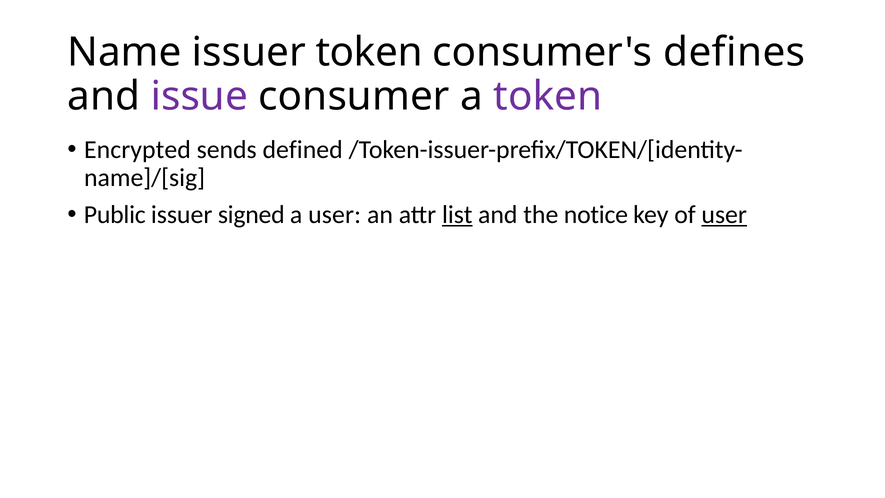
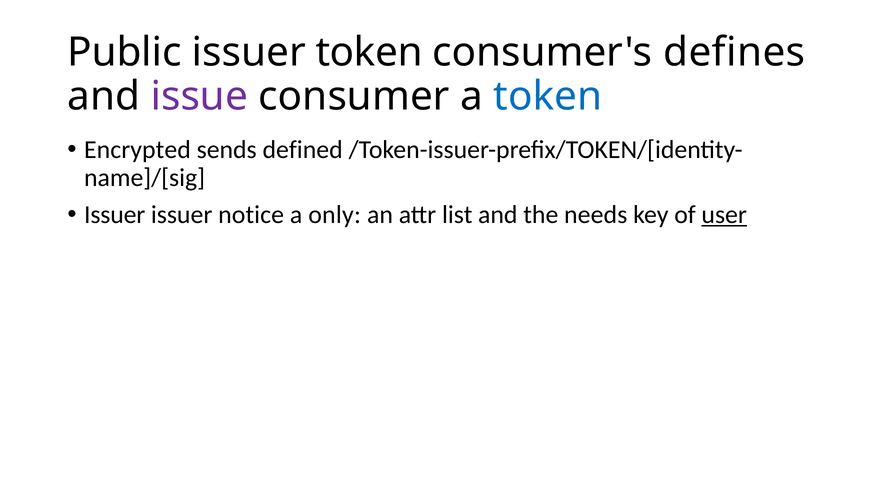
Name: Name -> Public (124, 52)
token colour: purple -> blue (548, 96)
Public: Public -> Issuer (115, 215)
signed: signed -> notice (251, 215)
a user: user -> only (335, 215)
list underline: present -> none (457, 215)
notice: notice -> needs (596, 215)
